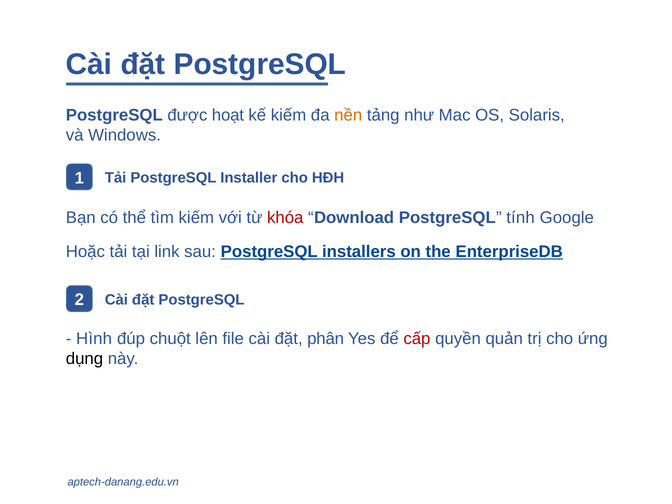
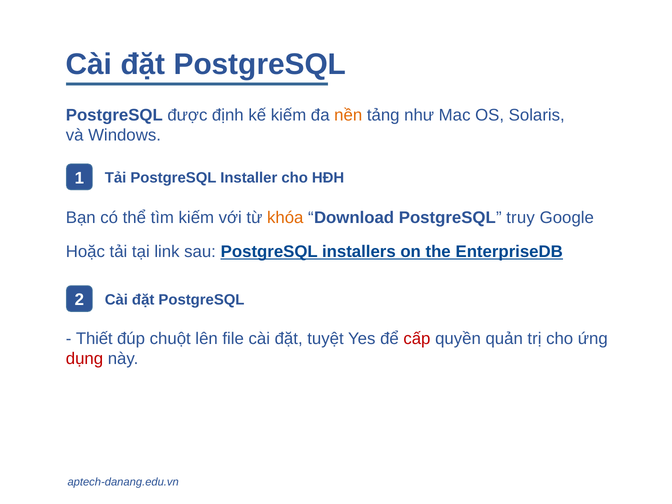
hoạt: hoạt -> định (228, 115)
khóa colour: red -> orange (285, 218)
tính: tính -> truy (521, 218)
Hình: Hình -> Thiết (94, 339)
phân: phân -> tuyệt (326, 339)
dụng colour: black -> red (84, 359)
